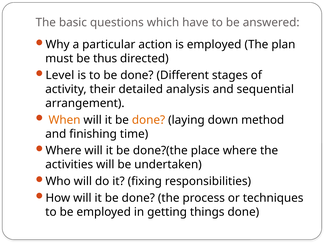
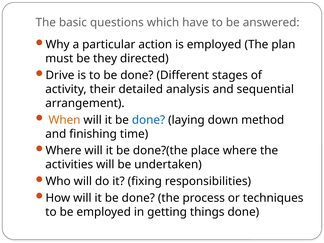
thus: thus -> they (105, 59)
Level: Level -> Drive (60, 75)
done colour: orange -> blue (149, 120)
